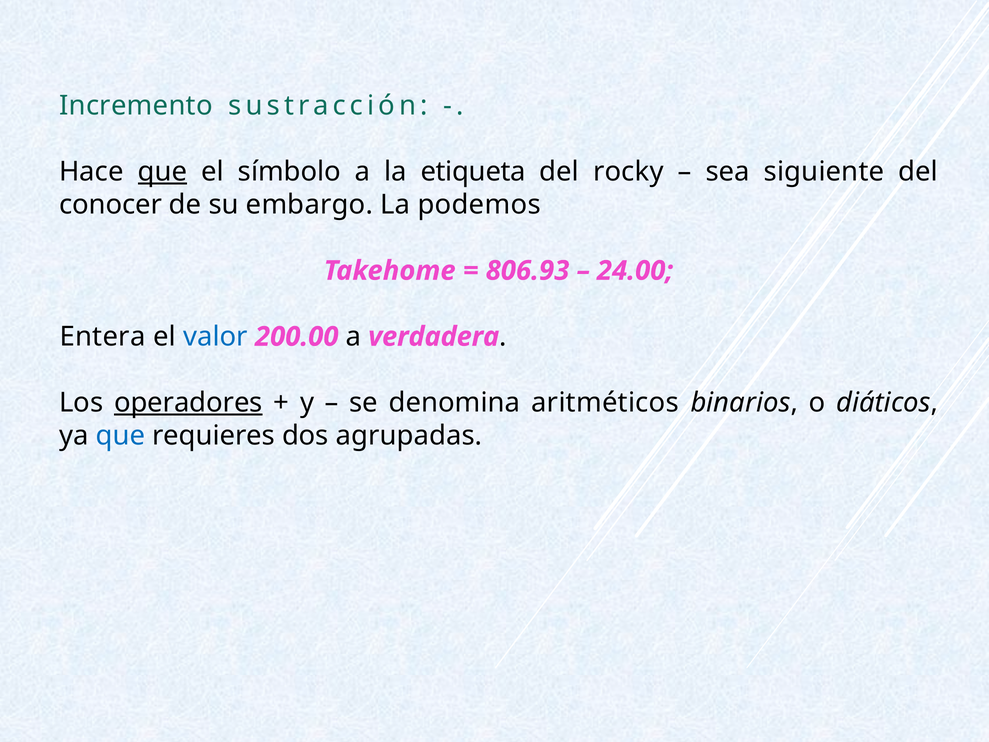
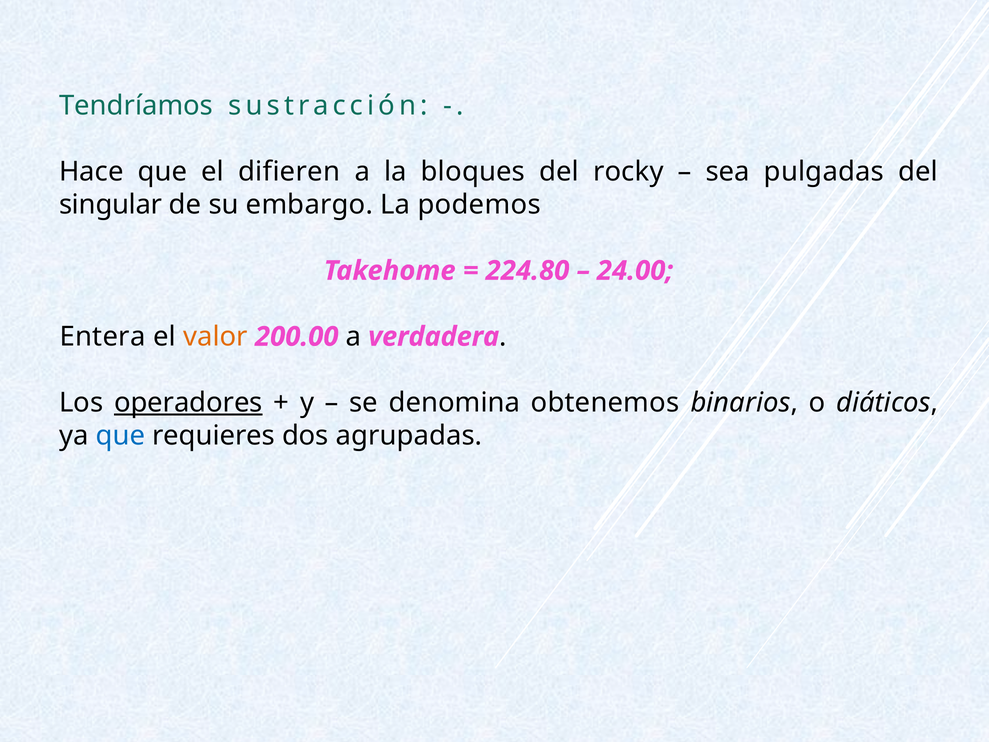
Incremento: Incremento -> Tendríamos (136, 106)
que underline: present -> none (162, 172)
símbolo: símbolo -> difieren (289, 172)
etiqueta: etiqueta -> bloques (473, 172)
siguiente: siguiente -> pulgadas (824, 172)
conocer: conocer -> singular (111, 205)
806.93: 806.93 -> 224.80 (527, 271)
valor colour: blue -> orange (215, 337)
aritméticos: aritméticos -> obtenemos (605, 403)
